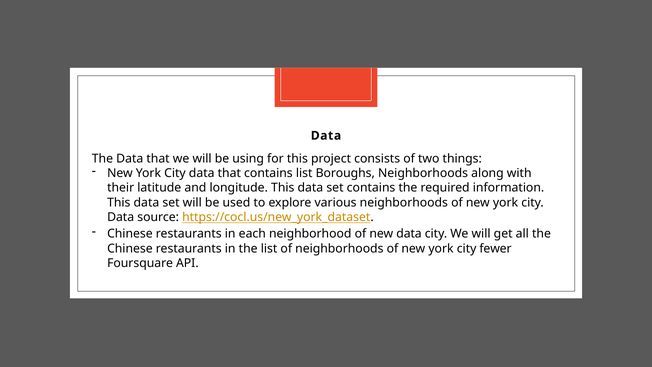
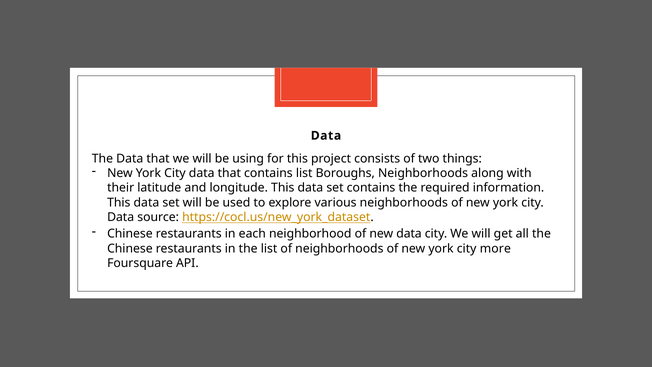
fewer: fewer -> more (495, 248)
